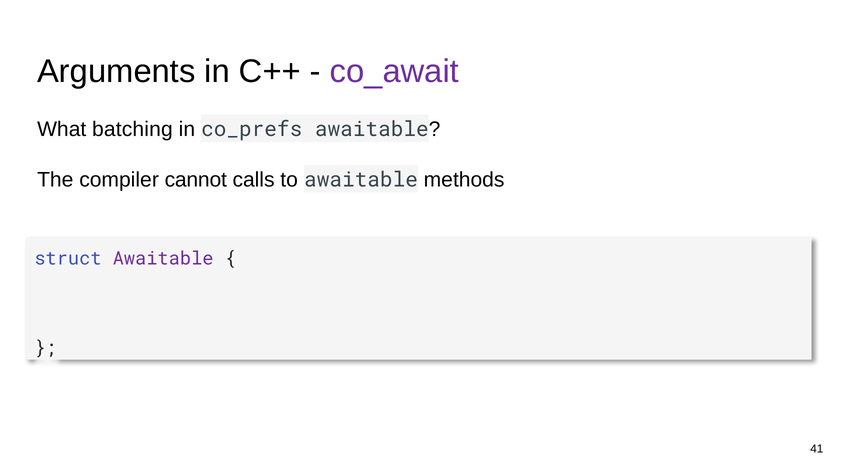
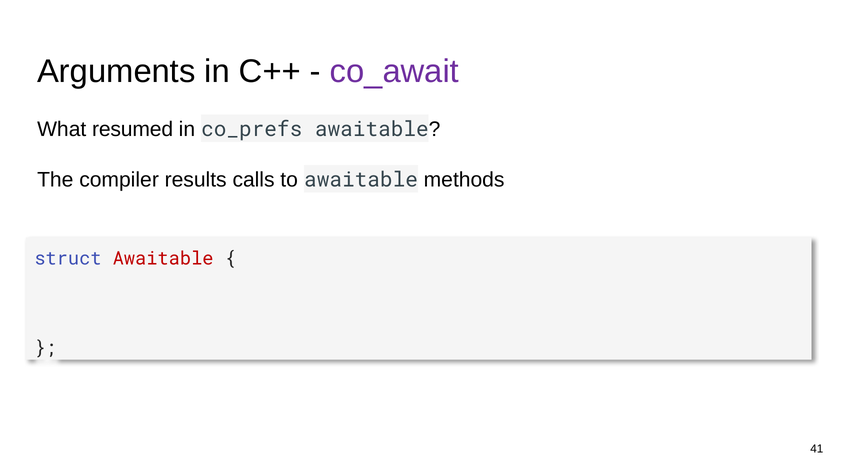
batching: batching -> resumed (133, 130)
cannot: cannot -> results (196, 180)
Awaitable colour: purple -> red (163, 259)
